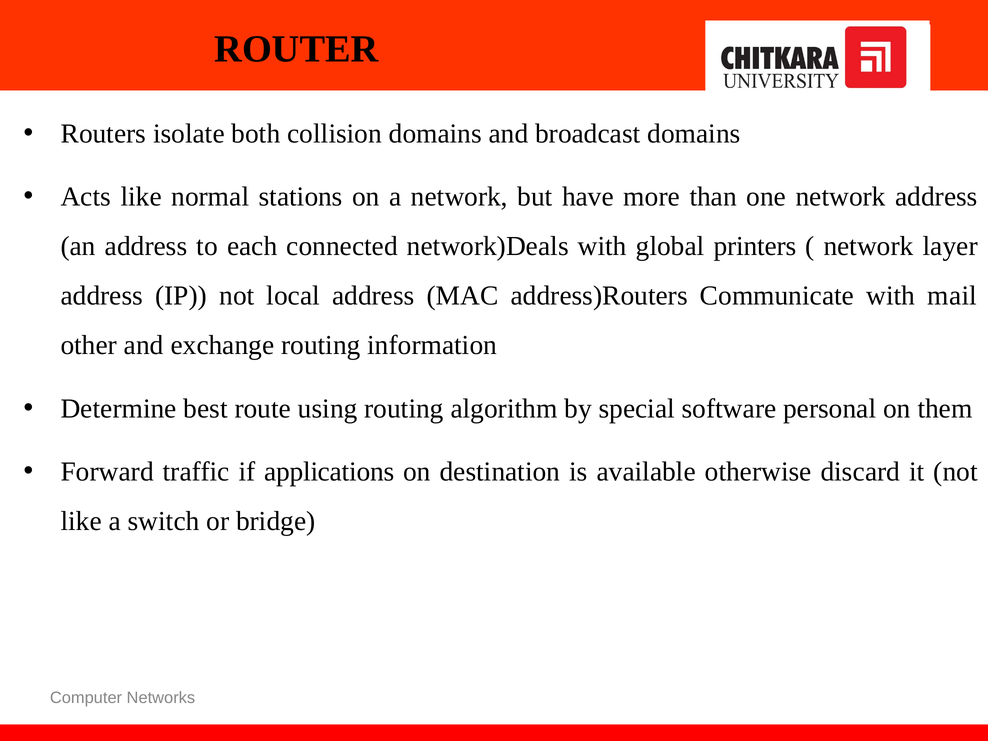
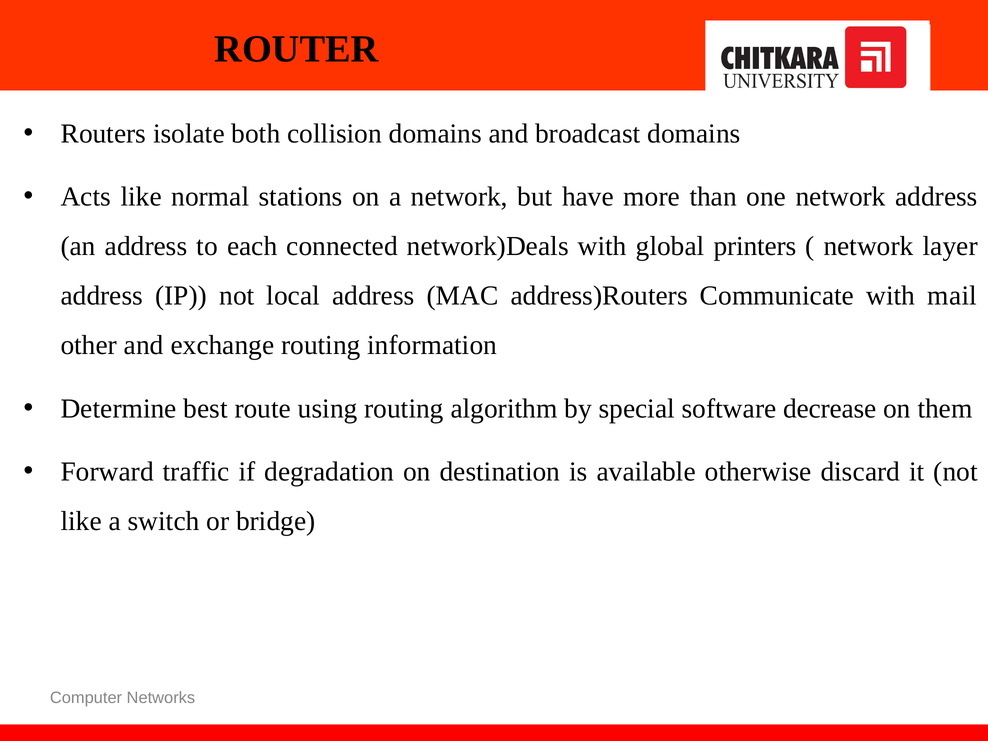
personal: personal -> decrease (830, 409)
applications: applications -> degradation (329, 472)
